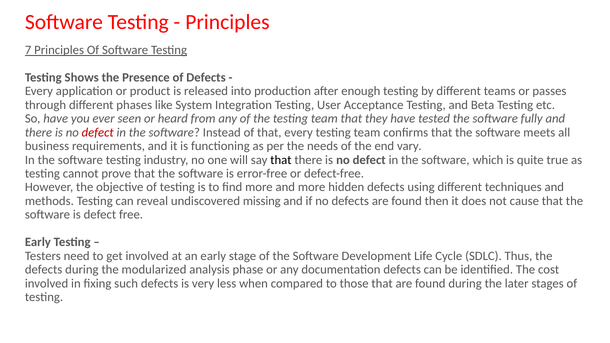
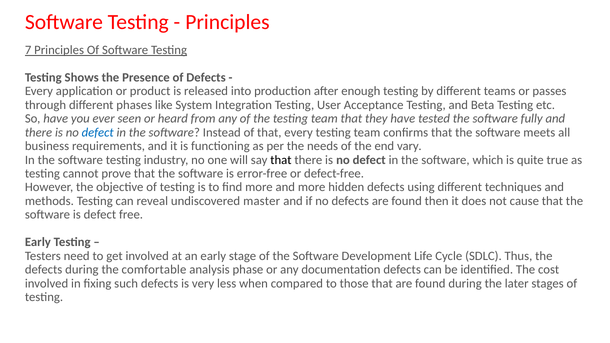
defect colour: red -> blue (98, 132)
missing: missing -> master (262, 201)
modularized: modularized -> comfortable (154, 270)
